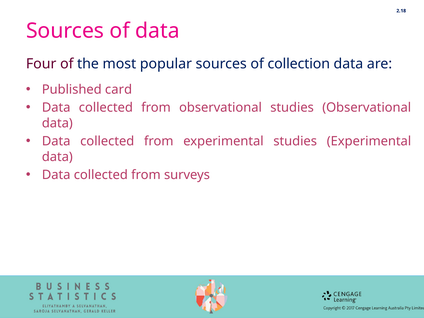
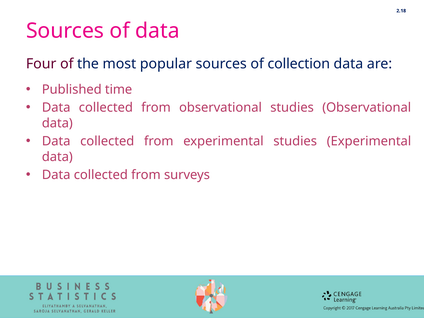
card: card -> time (119, 90)
